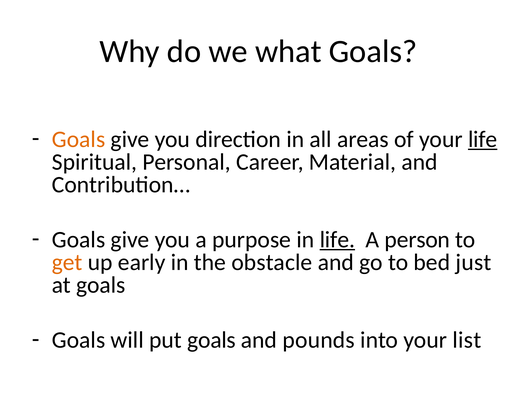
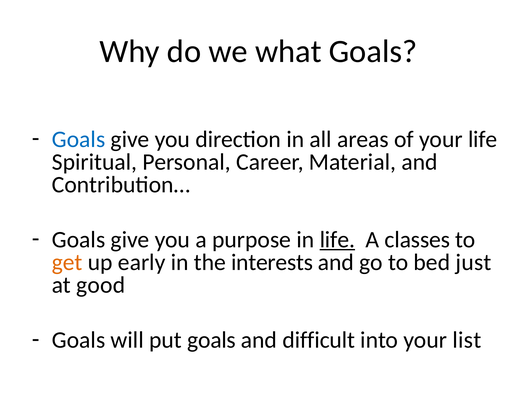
Goals colour: orange -> blue (79, 139)
life underline: present -> none (483, 139)
person: person -> classes (417, 240)
obstacle: obstacle -> interests (272, 262)
at goals: goals -> good (101, 285)
pounds: pounds -> difficult (319, 340)
